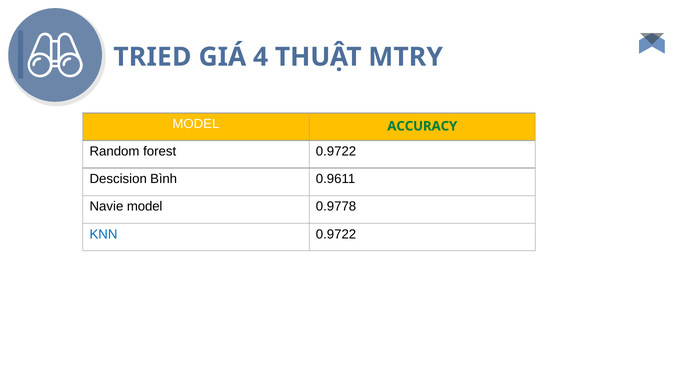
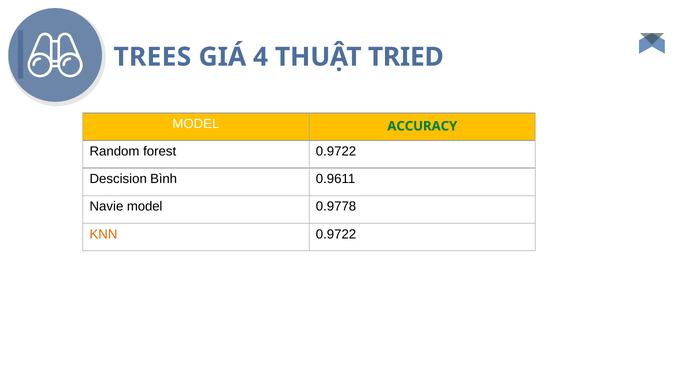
TRIED: TRIED -> TREES (152, 57)
MTRY: MTRY -> TRIED (406, 57)
KNN colour: blue -> orange (103, 234)
